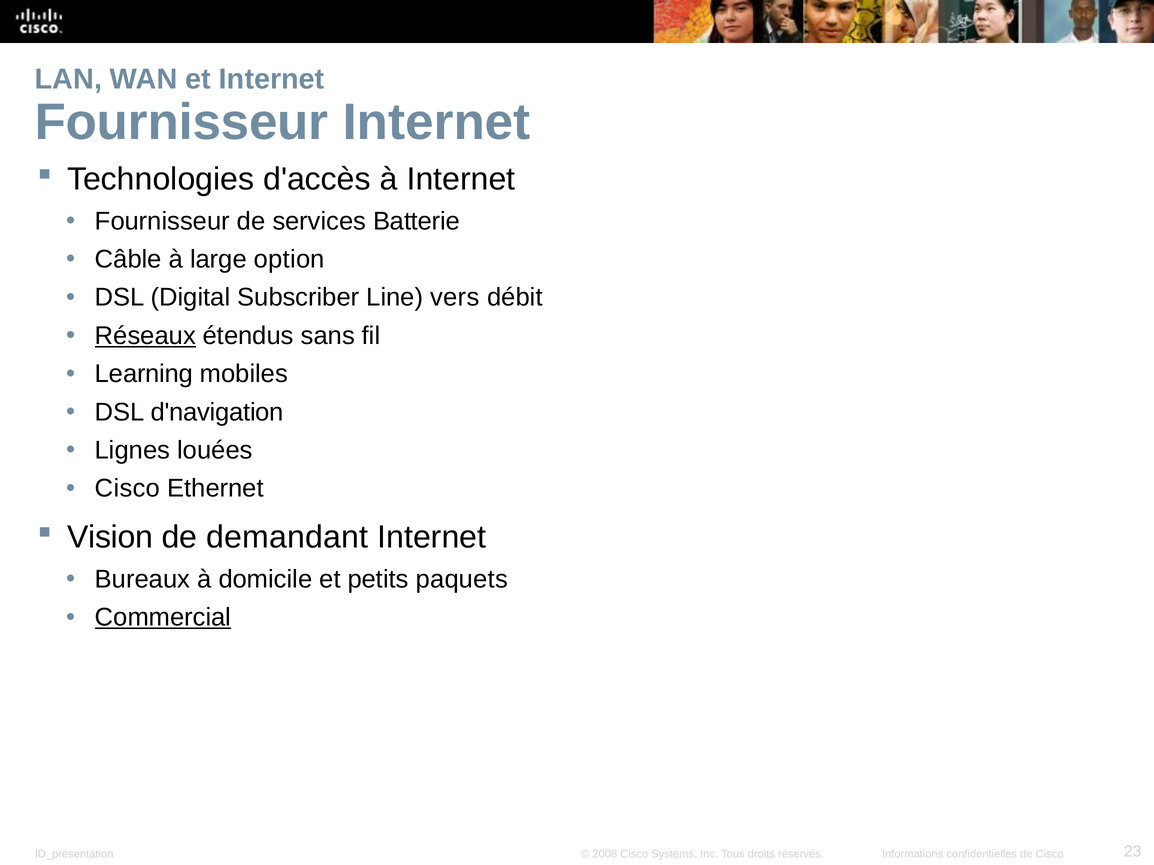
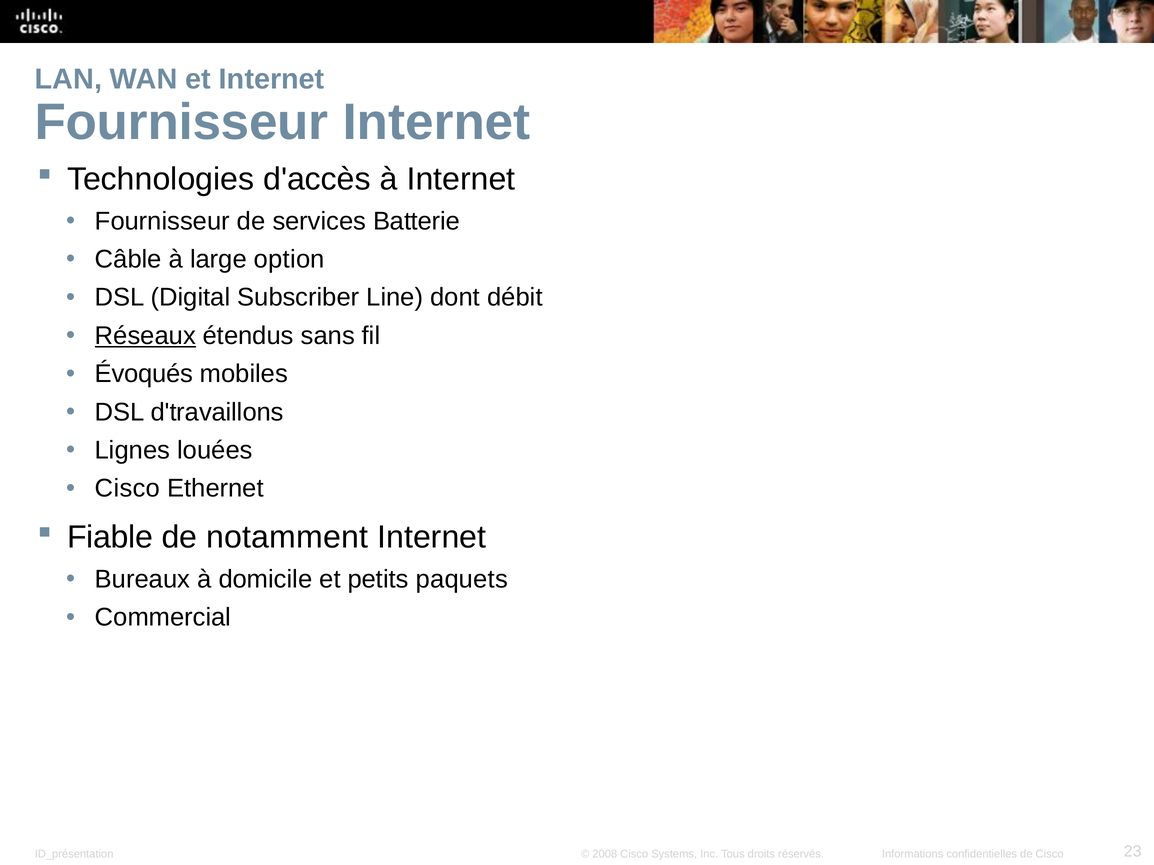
vers: vers -> dont (455, 298)
Learning: Learning -> Évoqués (144, 374)
d'navigation: d'navigation -> d'travaillons (217, 412)
Vision: Vision -> Fiable (110, 538)
demandant: demandant -> notamment (287, 538)
Commercial underline: present -> none (163, 618)
